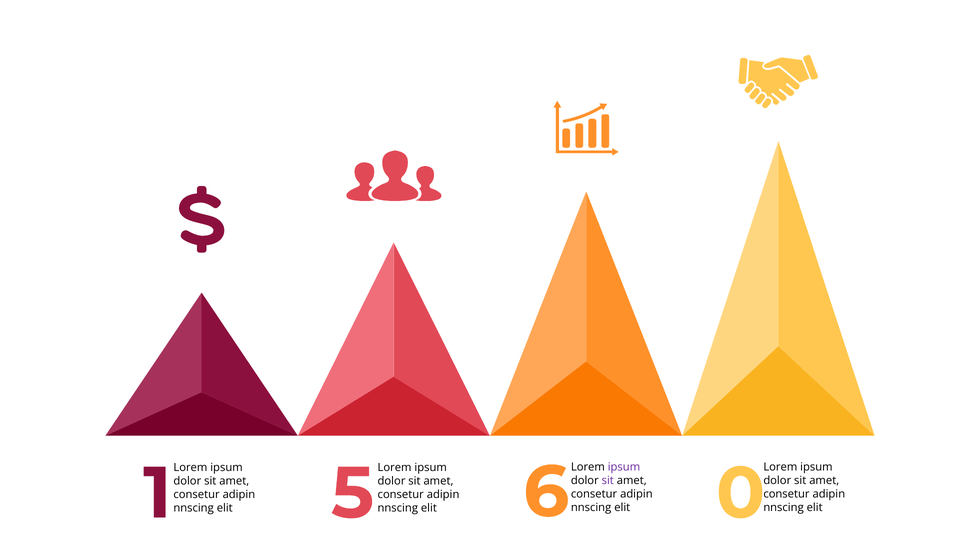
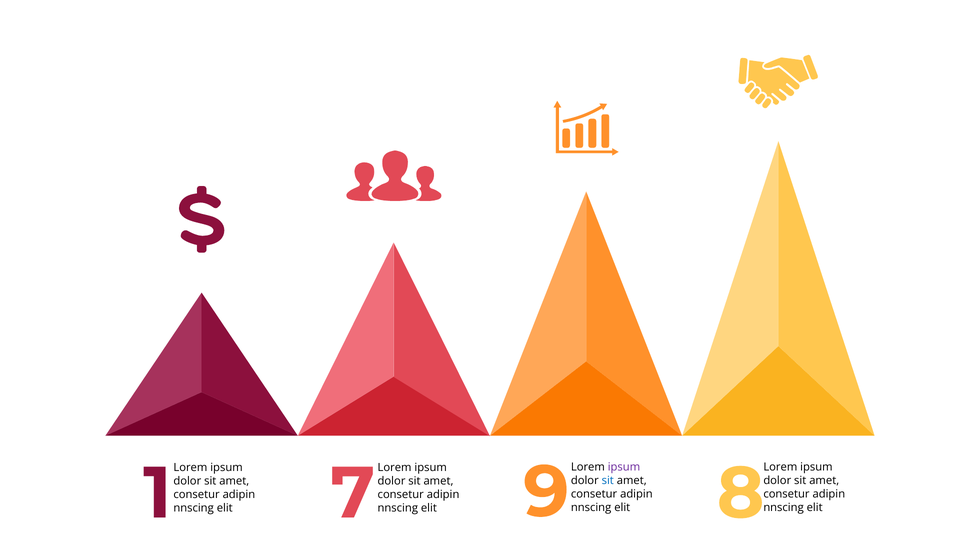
sit colour: purple -> blue (608, 480)
5: 5 -> 7 (353, 493)
0: 0 -> 8 (741, 493)
6: 6 -> 9 (546, 491)
